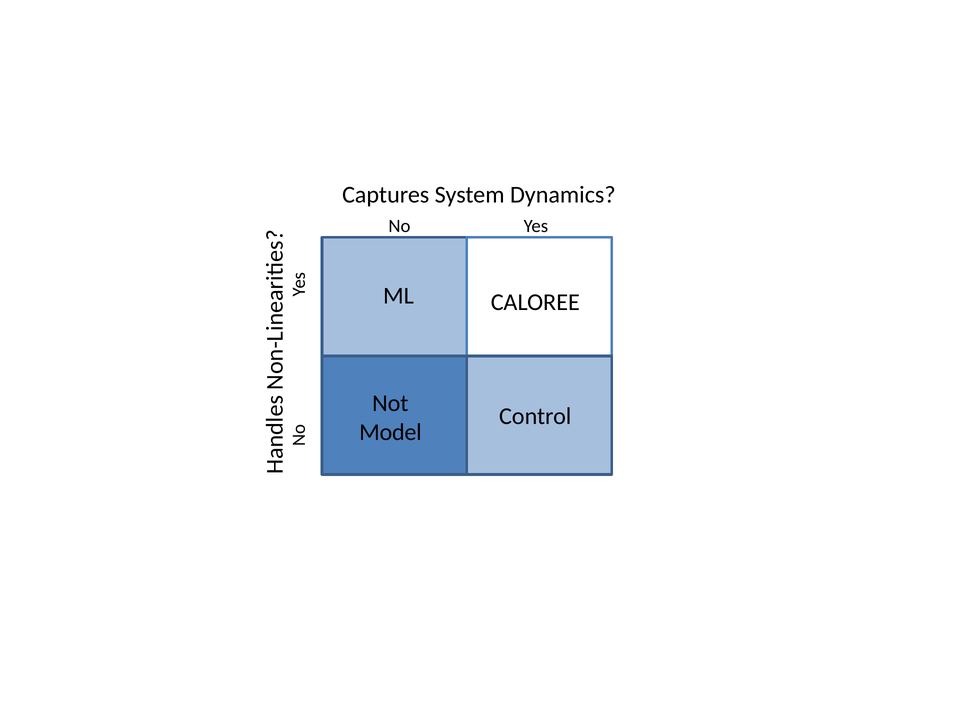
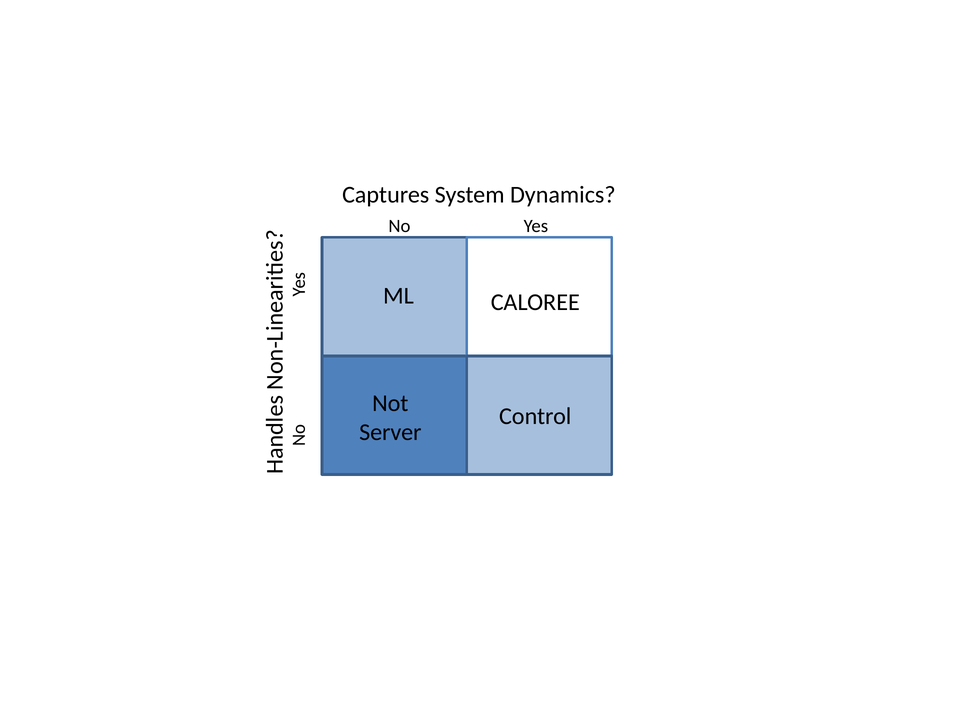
Model: Model -> Server (390, 432)
